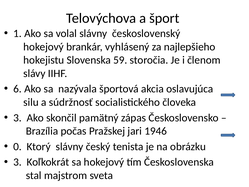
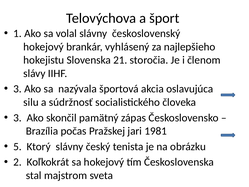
59: 59 -> 21 (120, 60)
6: 6 -> 3 (18, 89)
1946: 1946 -> 1981 (156, 131)
0: 0 -> 5 (18, 146)
3: 3 -> 2 (18, 162)
